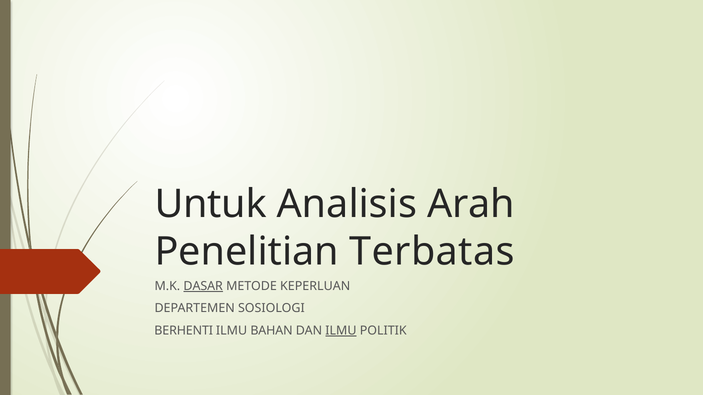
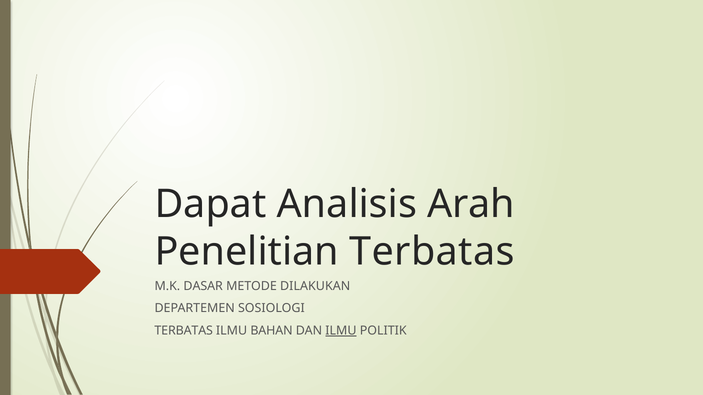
Untuk: Untuk -> Dapat (211, 204)
DASAR underline: present -> none (203, 286)
KEPERLUAN: KEPERLUAN -> DILAKUKAN (315, 286)
BERHENTI: BERHENTI -> TERBATAS (184, 331)
